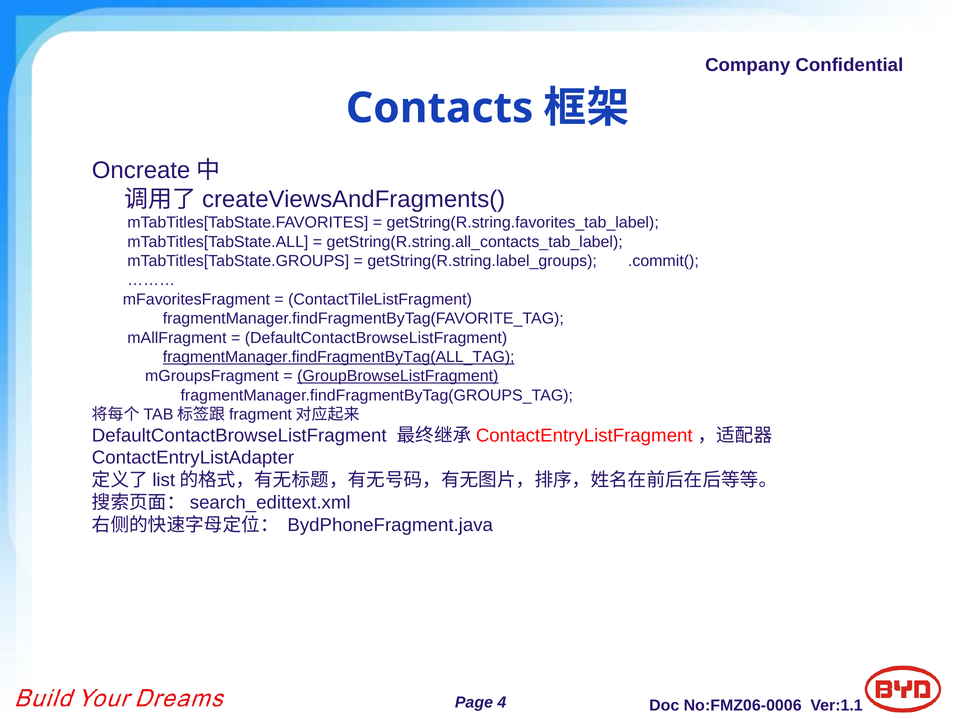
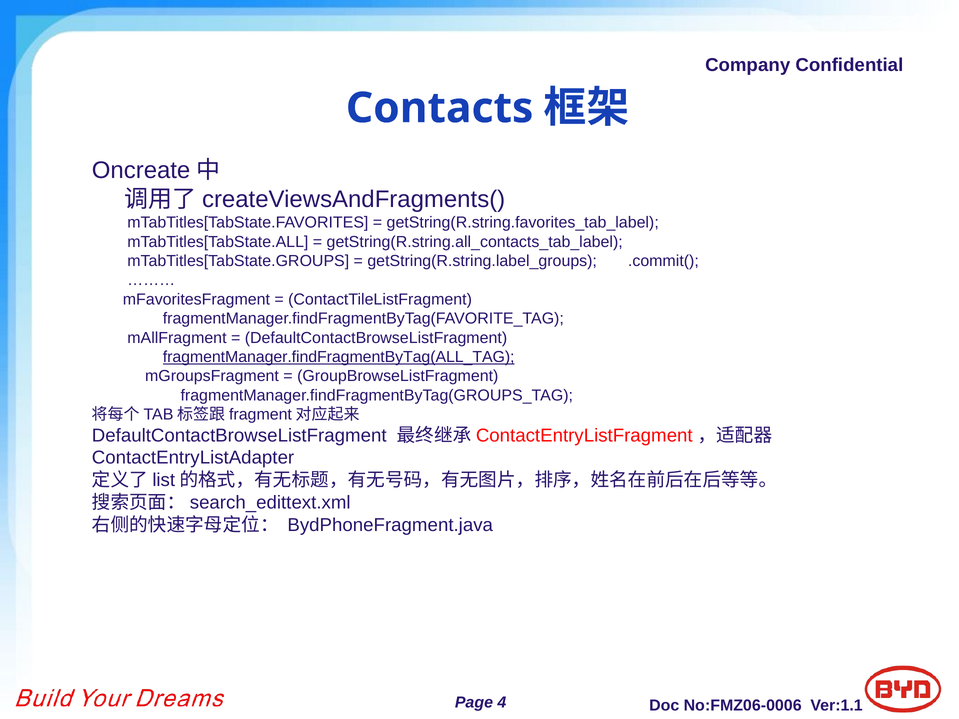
GroupBrowseListFragment underline: present -> none (398, 376)
